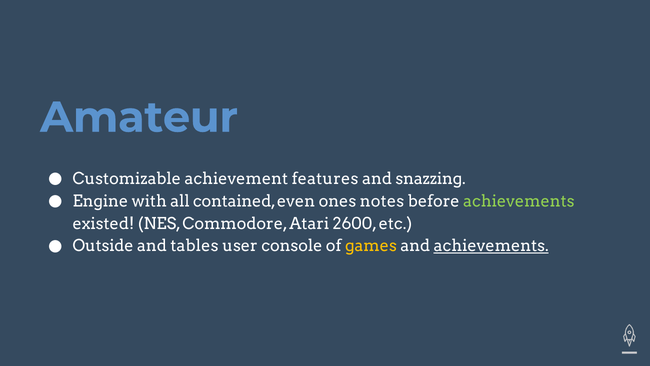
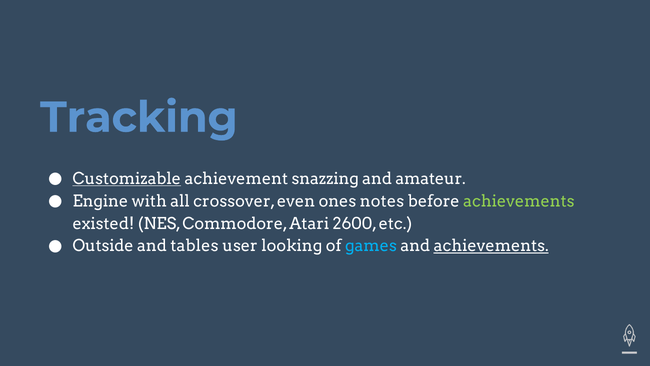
Amateur: Amateur -> Tracking (139, 117)
Customizable underline: none -> present (127, 179)
features: features -> snazzing (325, 179)
snazzing: snazzing -> amateur (431, 179)
contained: contained -> crossover (234, 201)
console: console -> looking (292, 246)
games colour: yellow -> light blue (371, 246)
